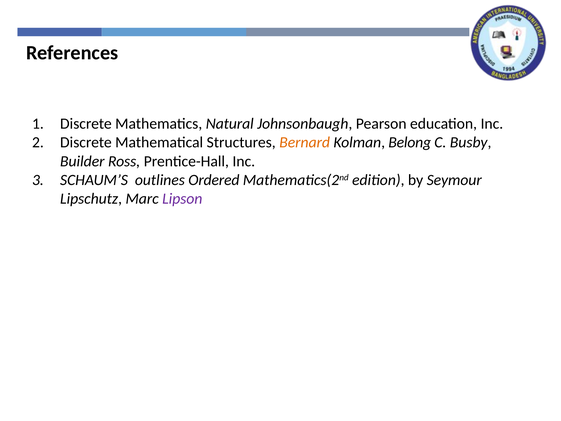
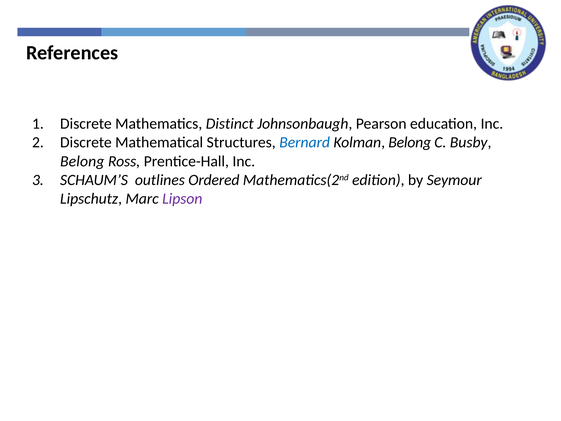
Natural: Natural -> Distinct (230, 124)
Bernard colour: orange -> blue (305, 142)
Builder: Builder -> Belong (82, 161)
